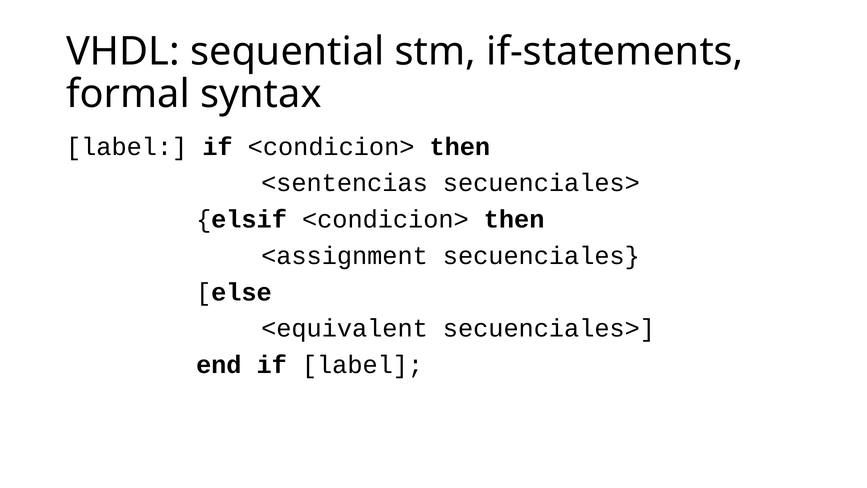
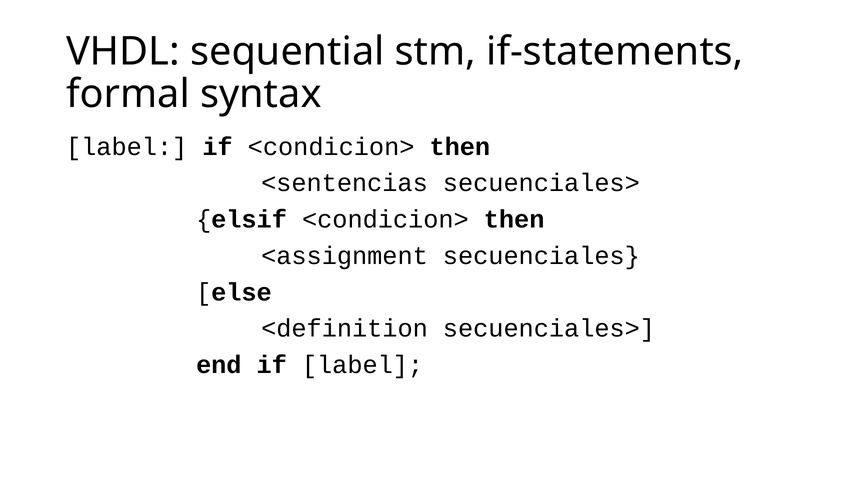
<equivalent: <equivalent -> <definition (345, 328)
